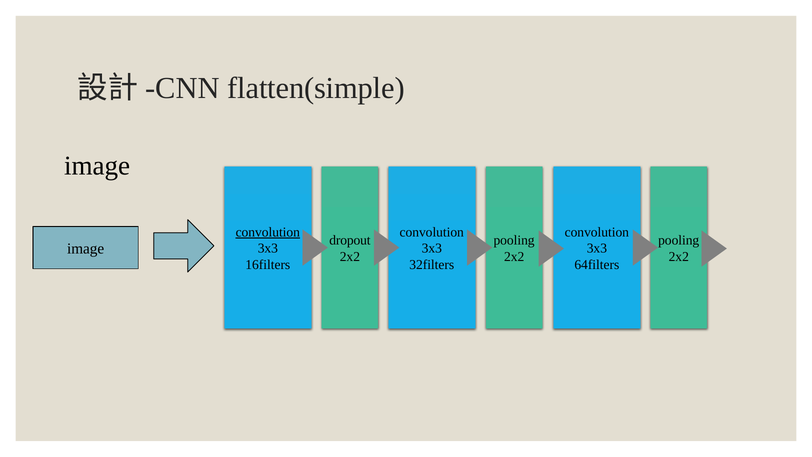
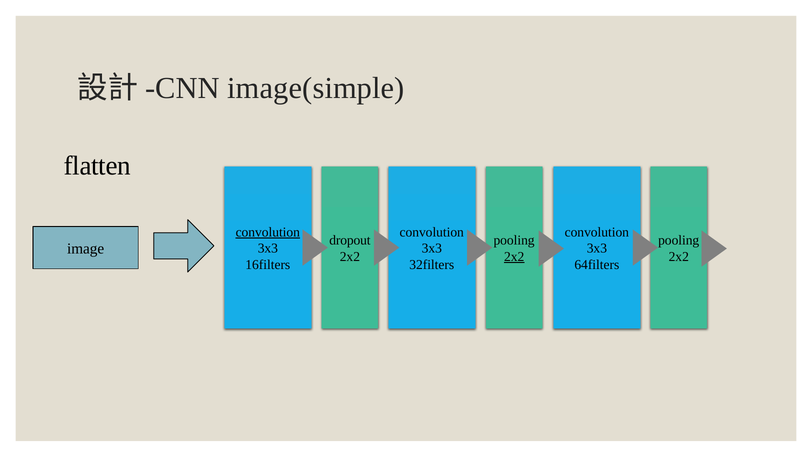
flatten(simple: flatten(simple -> image(simple (316, 88)
image: image -> flatten (97, 166)
2x2 underline: none -> present (514, 256)
